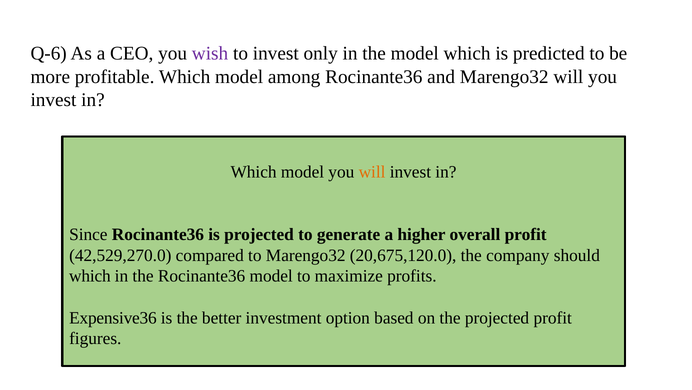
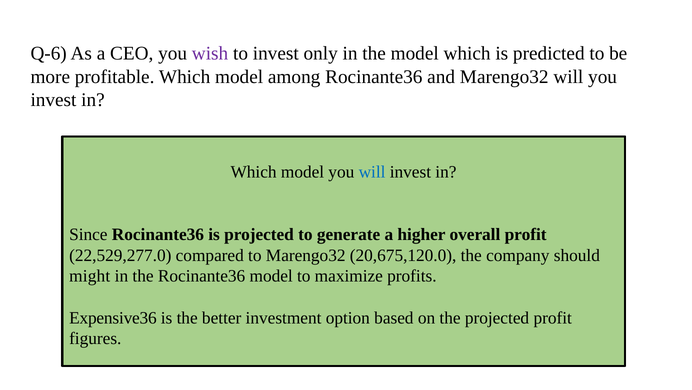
will colour: orange -> blue (372, 172)
42,529,270.0: 42,529,270.0 -> 22,529,277.0 (120, 255)
which: which -> might (90, 276)
